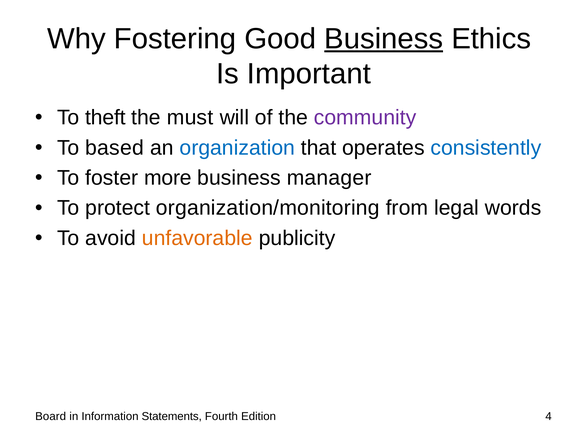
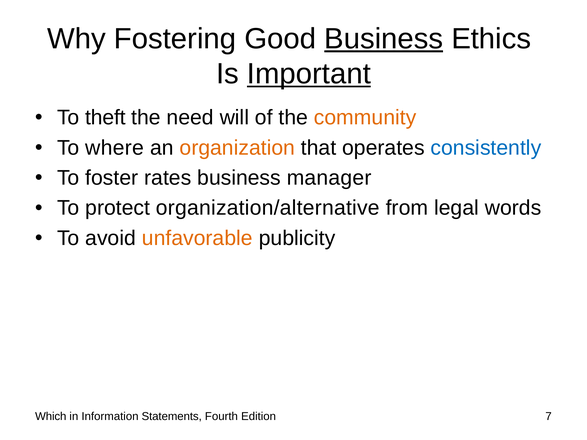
Important underline: none -> present (309, 74)
must: must -> need (190, 118)
community colour: purple -> orange (365, 118)
based: based -> where (115, 148)
organization colour: blue -> orange (237, 148)
more: more -> rates (168, 178)
organization/monitoring: organization/monitoring -> organization/alternative (268, 208)
Board: Board -> Which (51, 417)
4: 4 -> 7 (549, 417)
